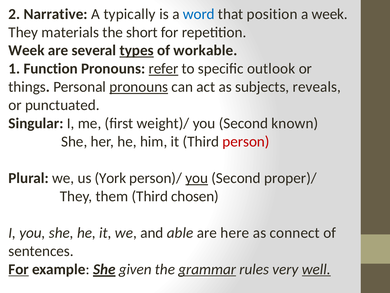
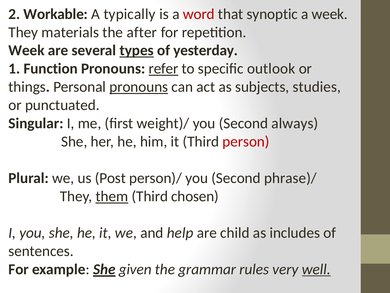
Narrative: Narrative -> Workable (56, 14)
word colour: blue -> red (199, 14)
position: position -> synoptic (272, 14)
short: short -> after (142, 32)
workable: workable -> yesterday (206, 50)
reveals: reveals -> studies (317, 87)
known: known -> always (295, 123)
York: York -> Post (110, 178)
you underline: present -> none (197, 178)
proper)/: proper)/ -> phrase)/ (290, 178)
them underline: none -> present (112, 196)
able: able -> help (180, 232)
here: here -> child (235, 232)
connect: connect -> includes (295, 232)
For underline: present -> none (19, 269)
grammar underline: present -> none (207, 269)
